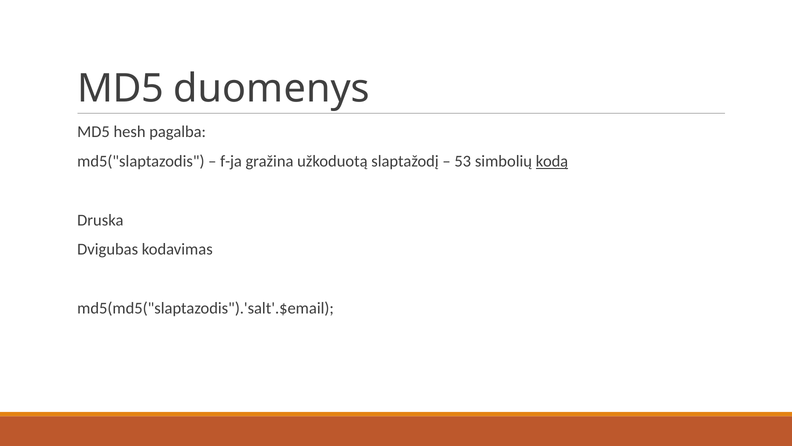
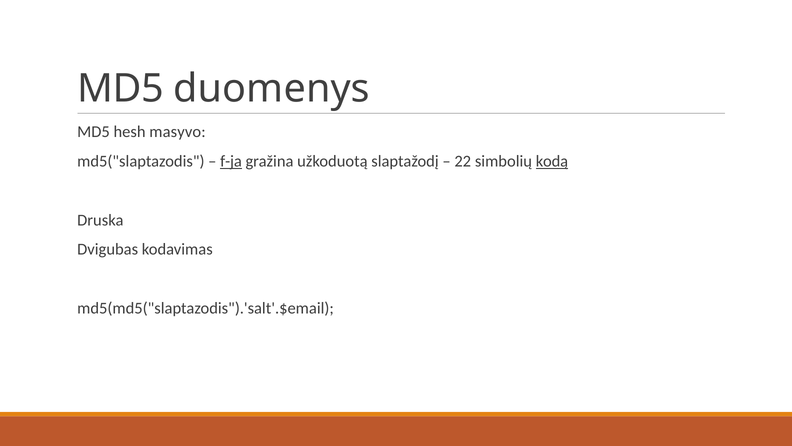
pagalba: pagalba -> masyvo (178, 132)
f-ja underline: none -> present (231, 161)
53: 53 -> 22 (463, 161)
